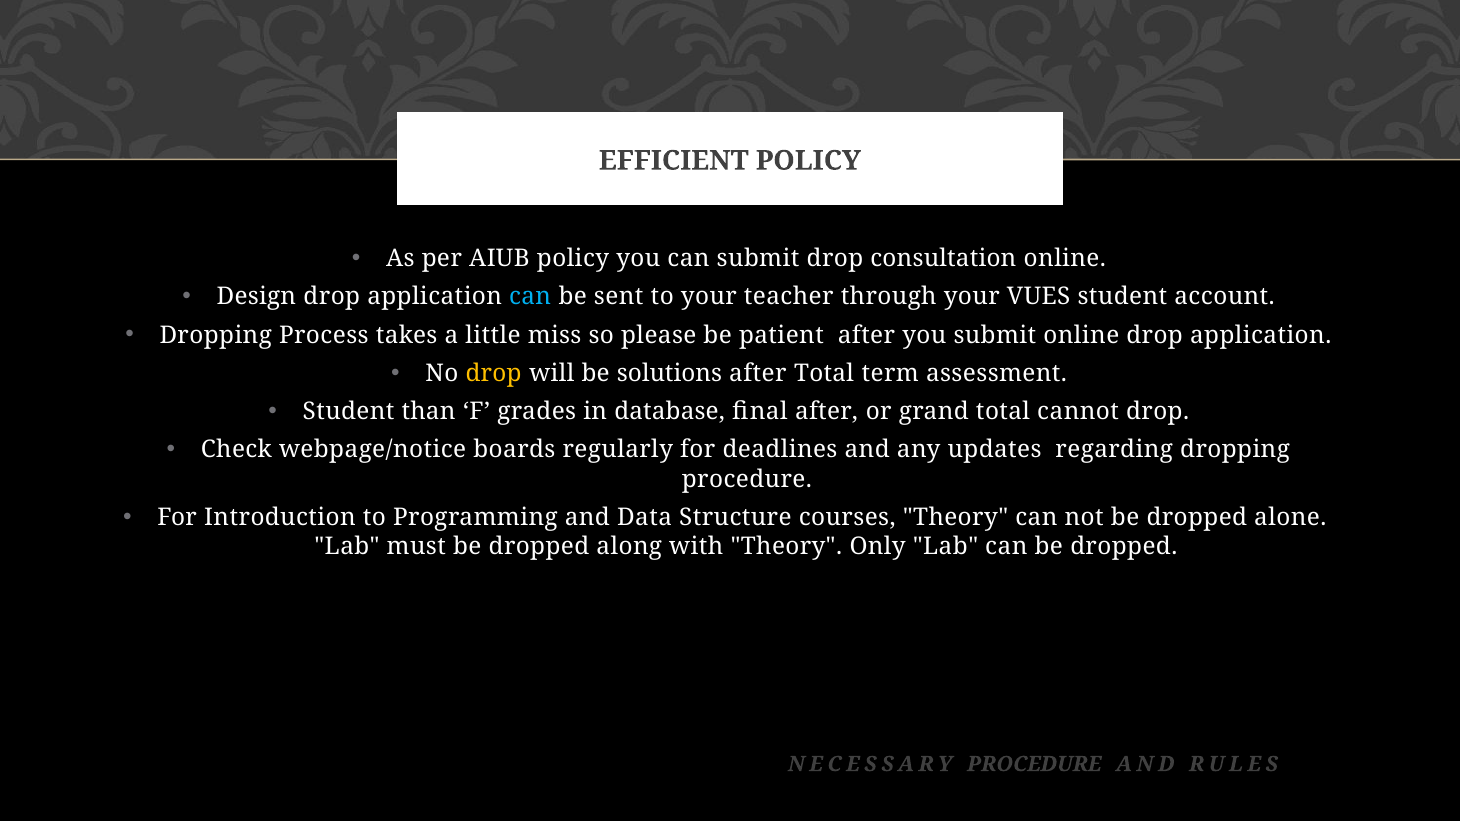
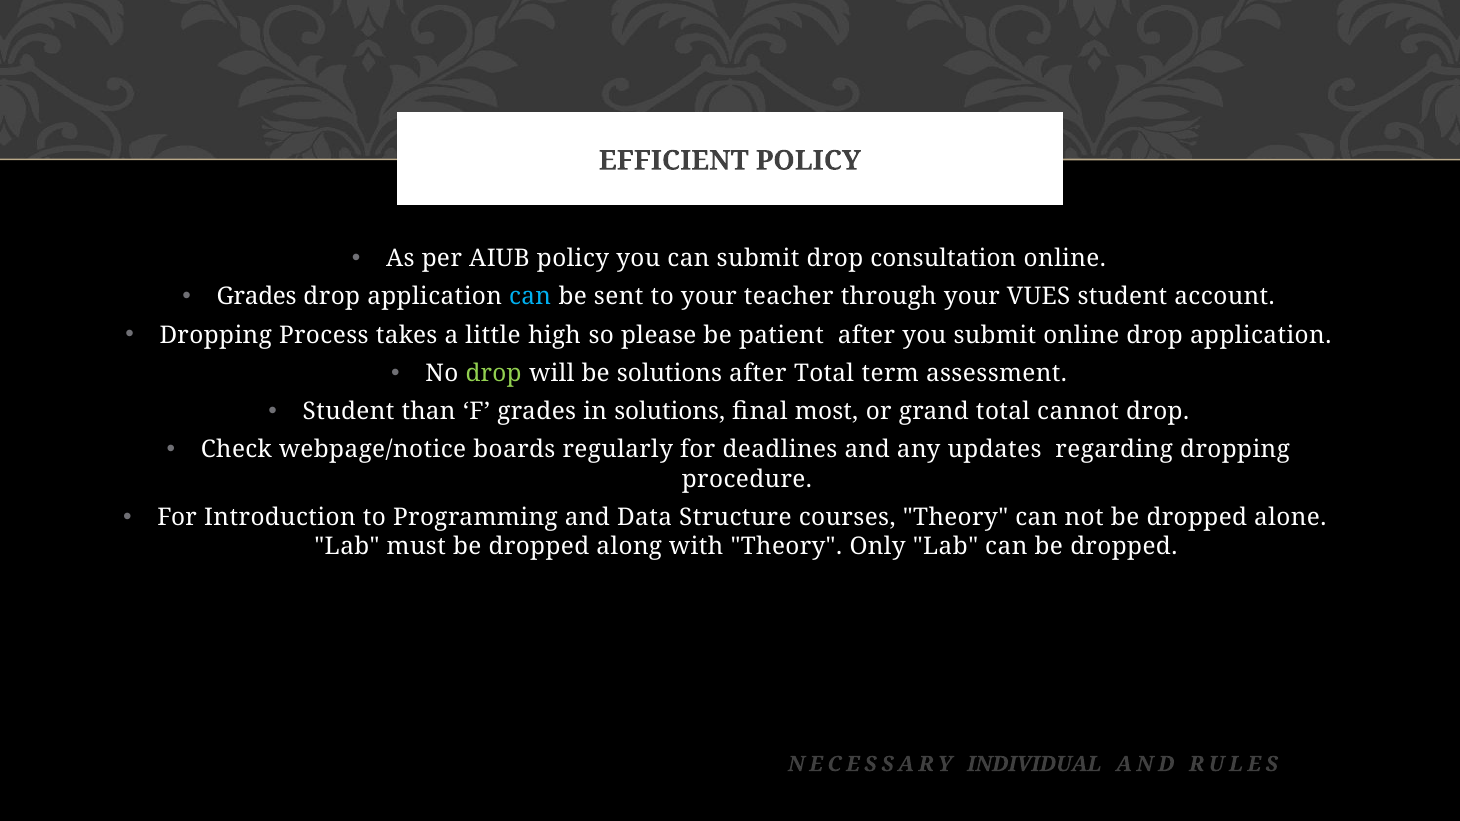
Design: Design -> Grades (257, 297)
miss: miss -> high (555, 335)
drop colour: yellow -> light green (494, 374)
in database: database -> solutions (670, 412)
final after: after -> most (827, 412)
NECESSARY PROCEDURE: PROCEDURE -> INDIVIDUAL (1034, 764)
